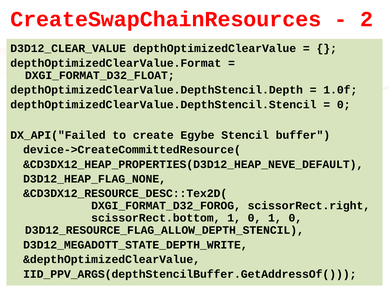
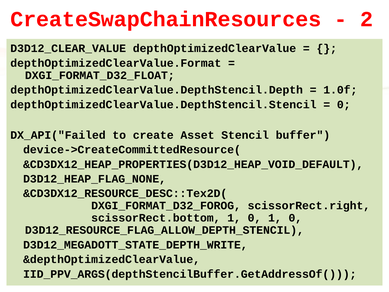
Egybe: Egybe -> Asset (197, 135)
&CD3DX12_HEAP_PROPERTIES(D3D12_HEAP_NEVE_DEFAULT: &CD3DX12_HEAP_PROPERTIES(D3D12_HEAP_NEVE_DEFAULT -> &CD3DX12_HEAP_PROPERTIES(D3D12_HEAP_VOID_DEFAULT (193, 164)
